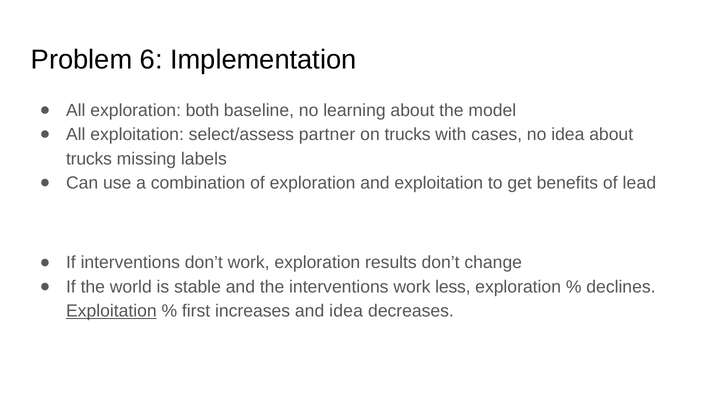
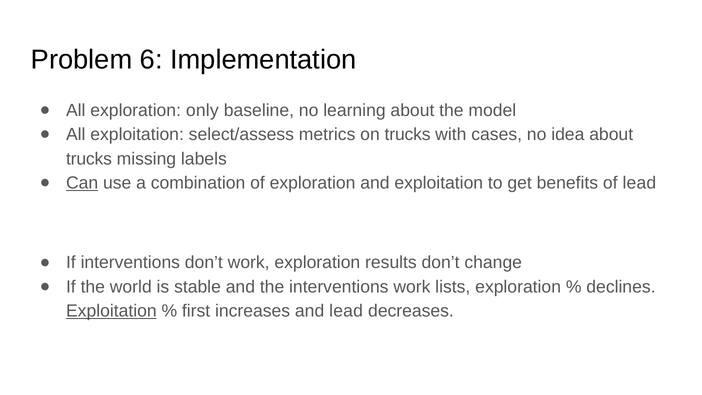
both: both -> only (202, 110)
partner: partner -> metrics (327, 135)
Can underline: none -> present (82, 183)
less: less -> lists (453, 287)
and idea: idea -> lead (346, 311)
